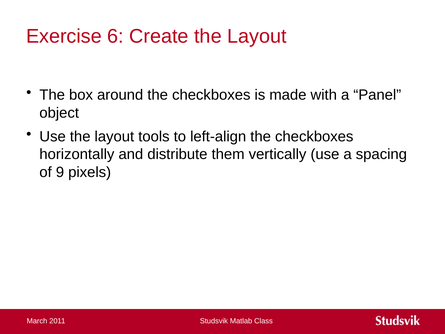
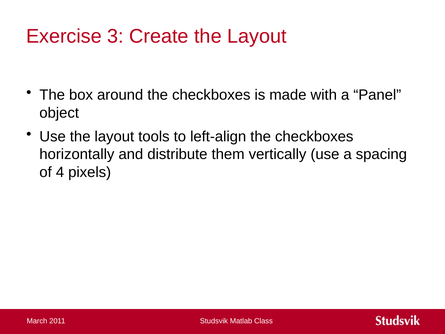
6: 6 -> 3 (116, 36)
9: 9 -> 4 (60, 172)
